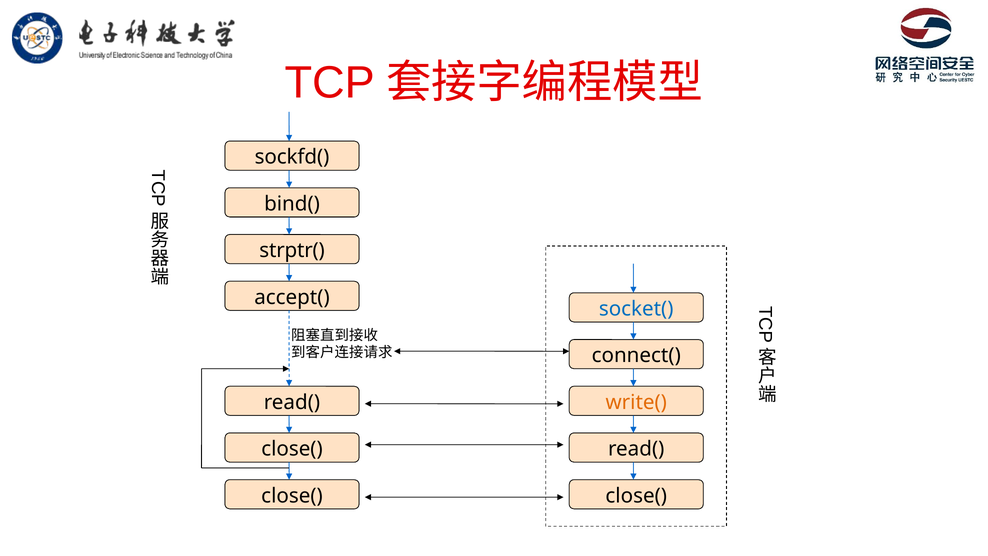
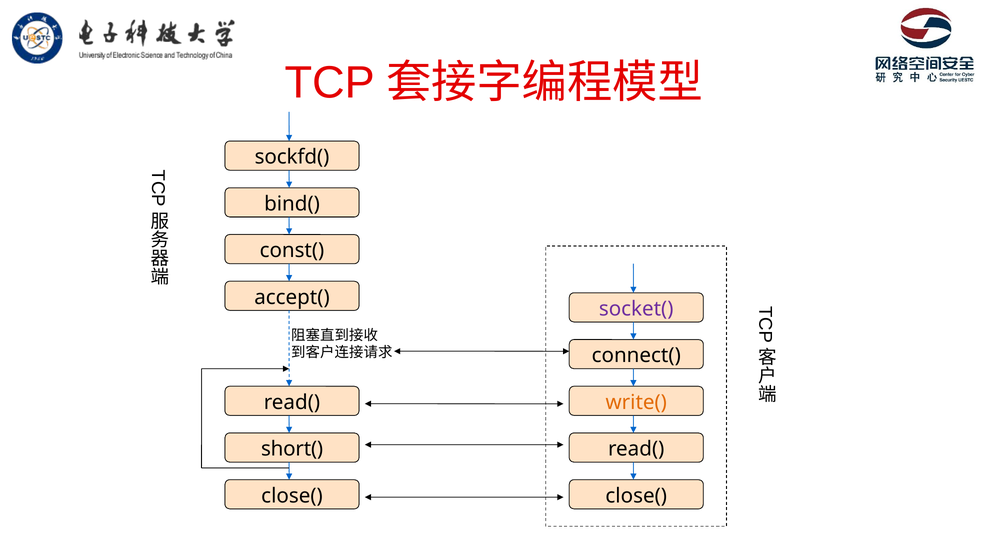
strptr(: strptr( -> const( (292, 250)
socket( colour: blue -> purple (636, 309)
close(: close( -> short( (292, 449)
